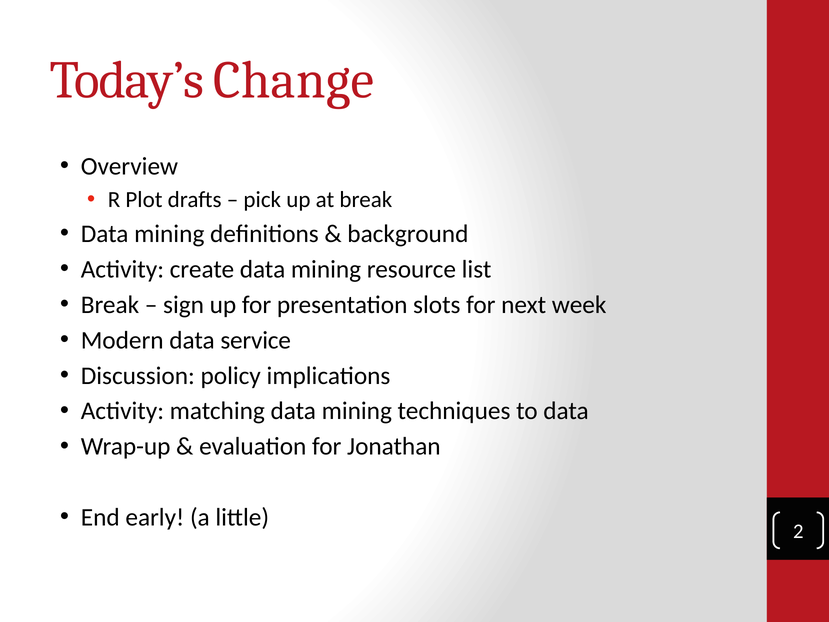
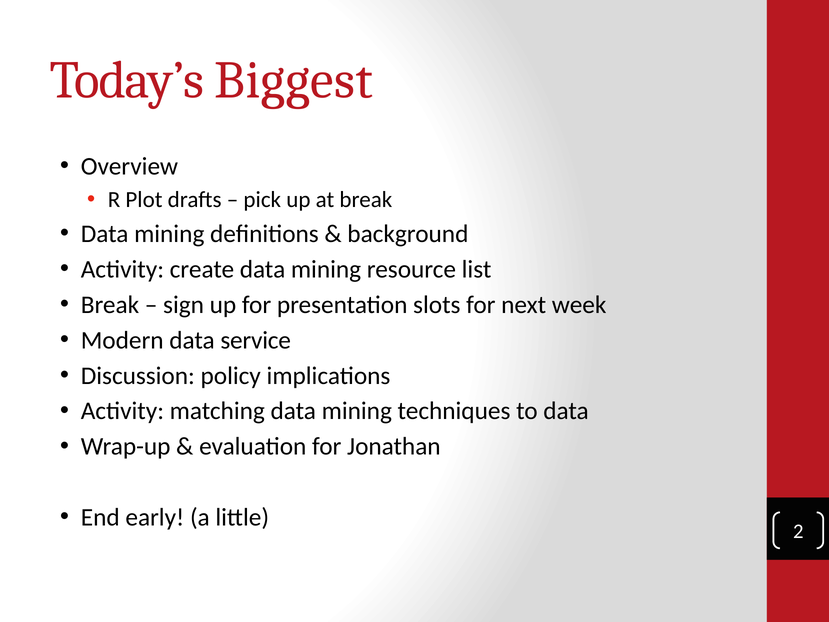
Change: Change -> Biggest (294, 80)
